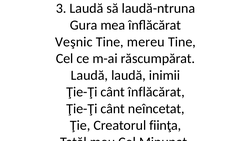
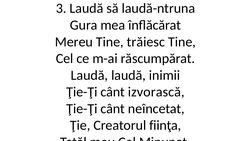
Veşnic: Veşnic -> Mereu (74, 42)
mereu: mereu -> trăiesc (146, 42)
cânt înflăcărat: înflăcărat -> izvorască (156, 92)
